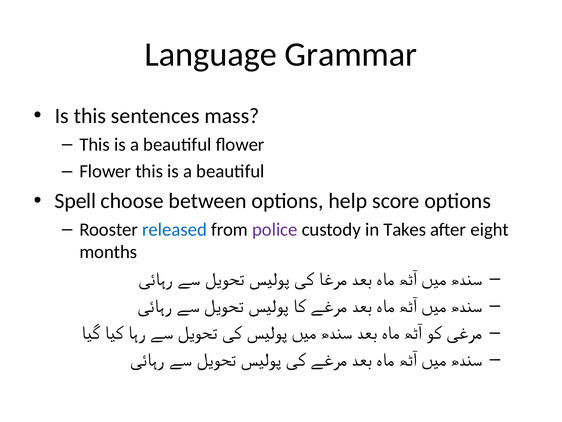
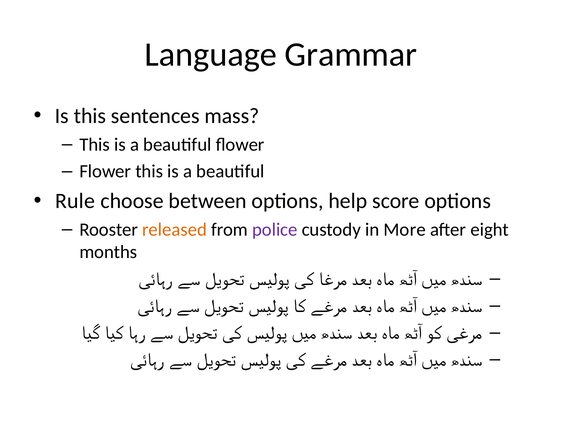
Spell: Spell -> Rule (75, 201)
released colour: blue -> orange (174, 229)
Takes: Takes -> More (405, 229)
